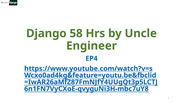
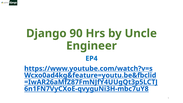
58: 58 -> 90 (76, 33)
